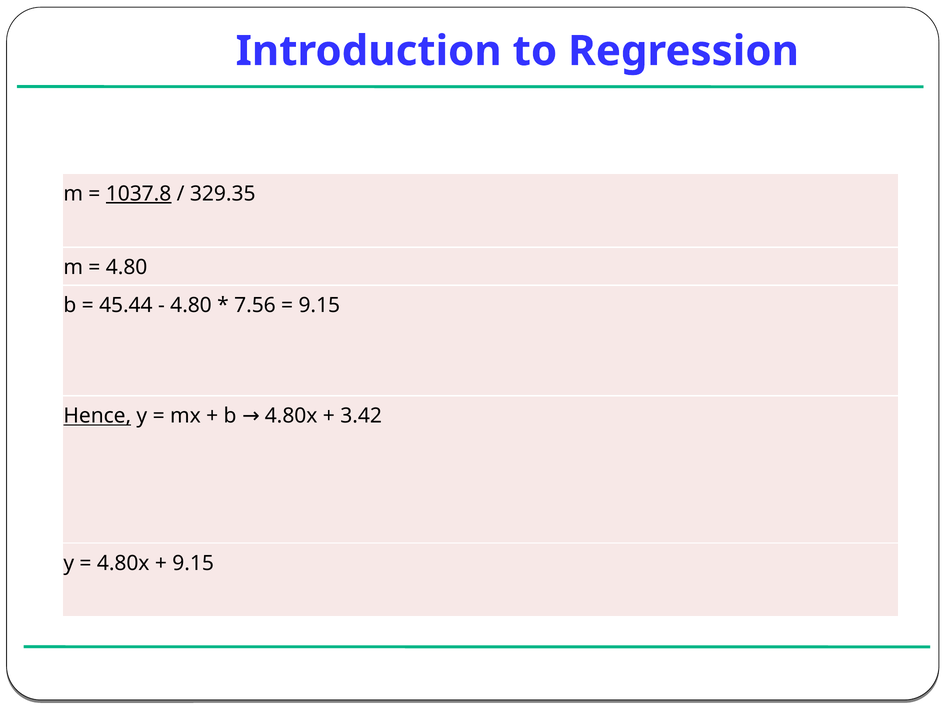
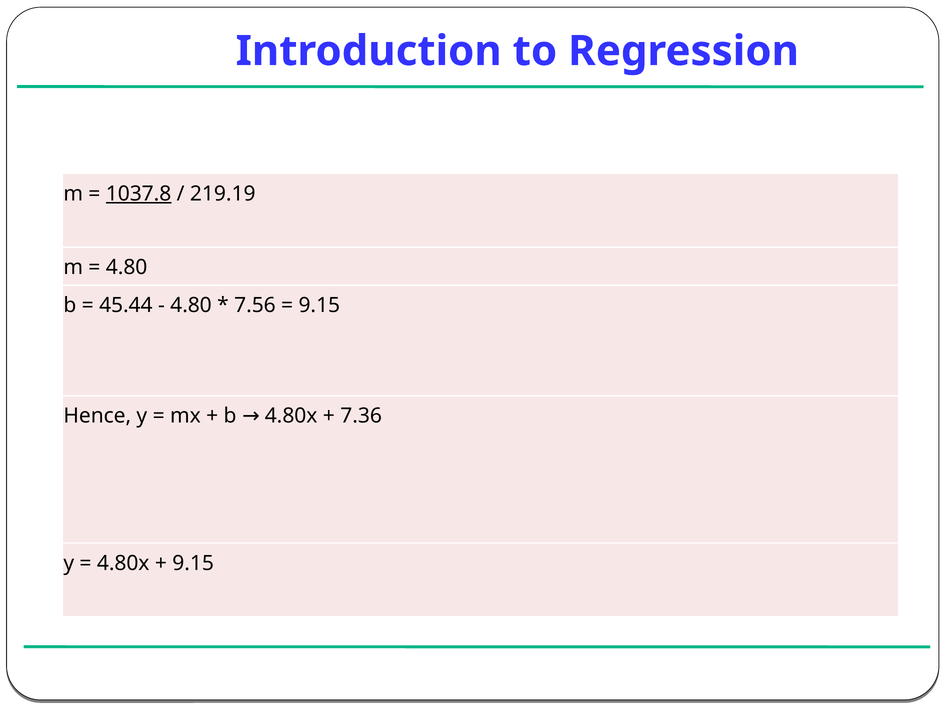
329.35: 329.35 -> 219.19 (223, 194)
Hence underline: present -> none (97, 416)
3.42: 3.42 -> 7.36 (361, 416)
